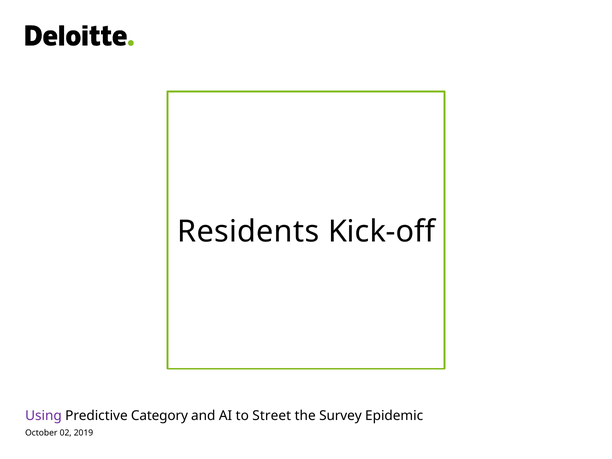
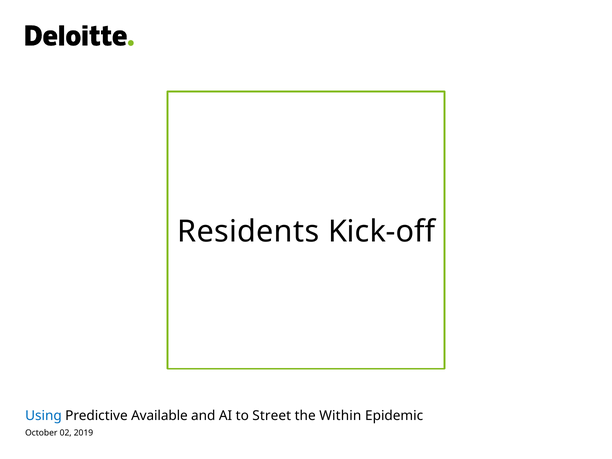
Using colour: purple -> blue (43, 416)
Category: Category -> Available (159, 416)
Survey: Survey -> Within (340, 416)
